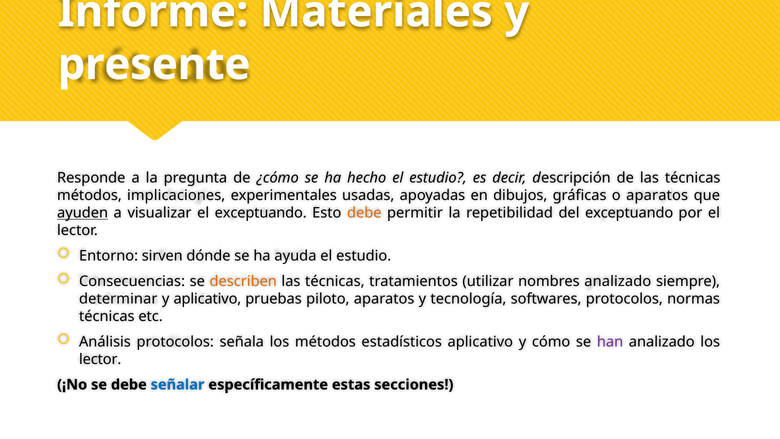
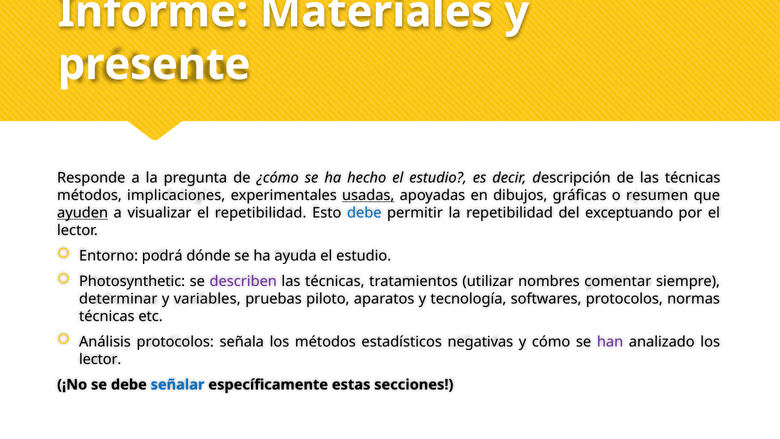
usadas underline: none -> present (368, 195)
o aparatos: aparatos -> resumen (657, 195)
el exceptuando: exceptuando -> repetibilidad (261, 213)
debe colour: orange -> blue (364, 213)
sirven: sirven -> podrá (162, 256)
Consecuencias: Consecuencias -> Photosynthetic (132, 281)
describen colour: orange -> purple (243, 281)
nombres analizado: analizado -> comentar (618, 281)
y aplicativo: aplicativo -> variables (207, 299)
estadísticos aplicativo: aplicativo -> negativas (480, 342)
